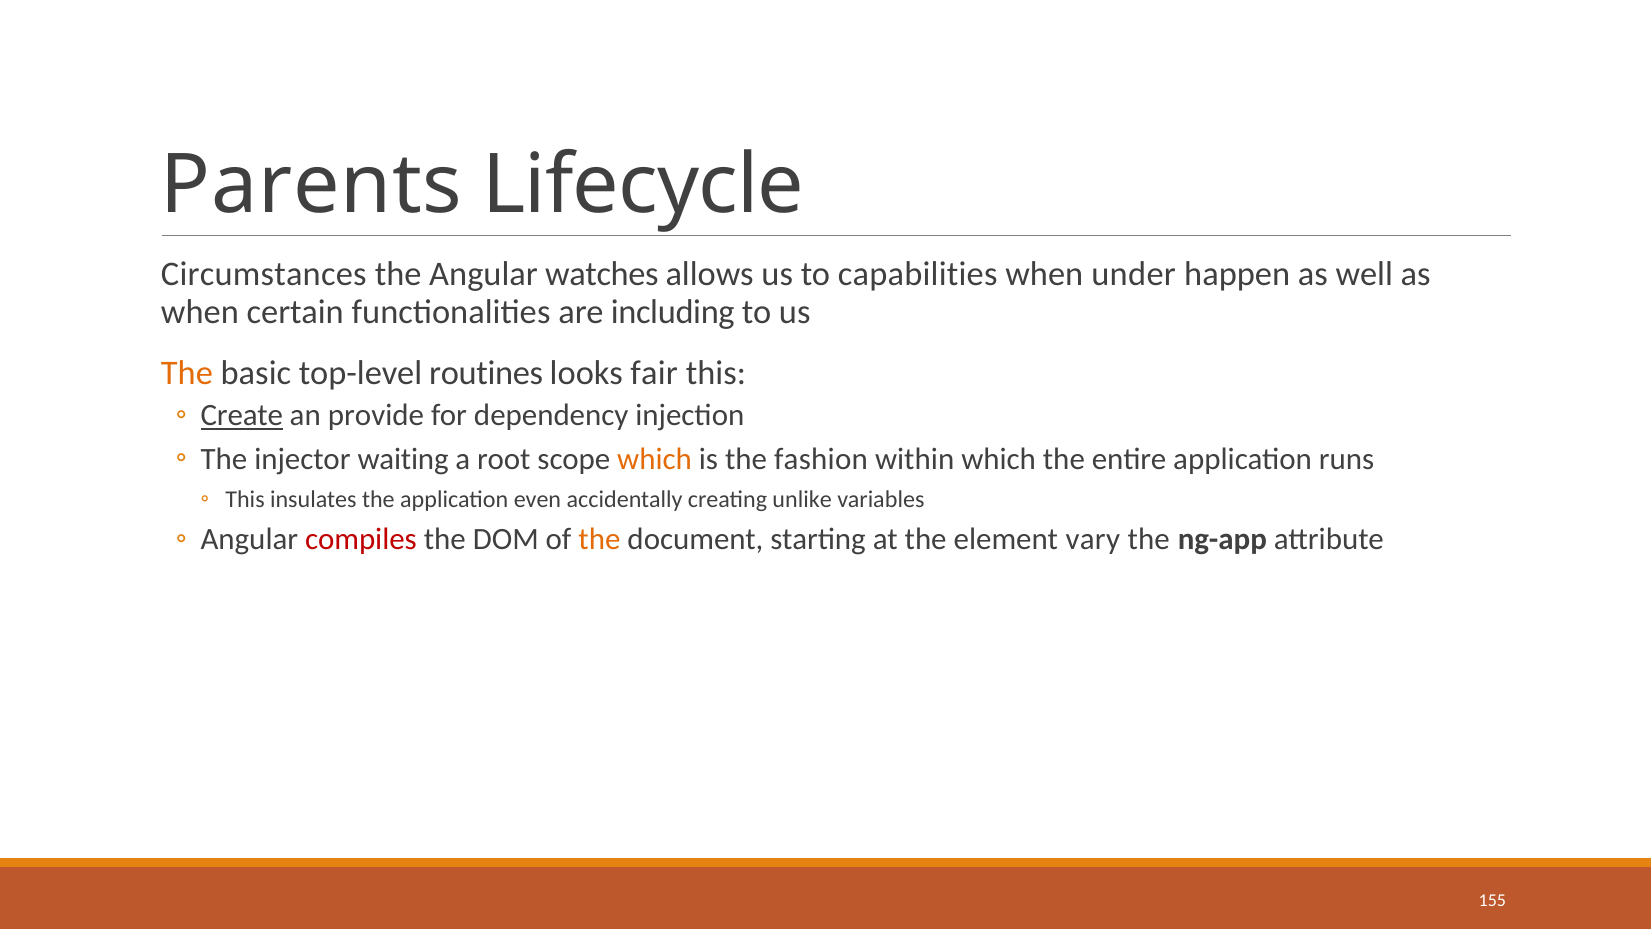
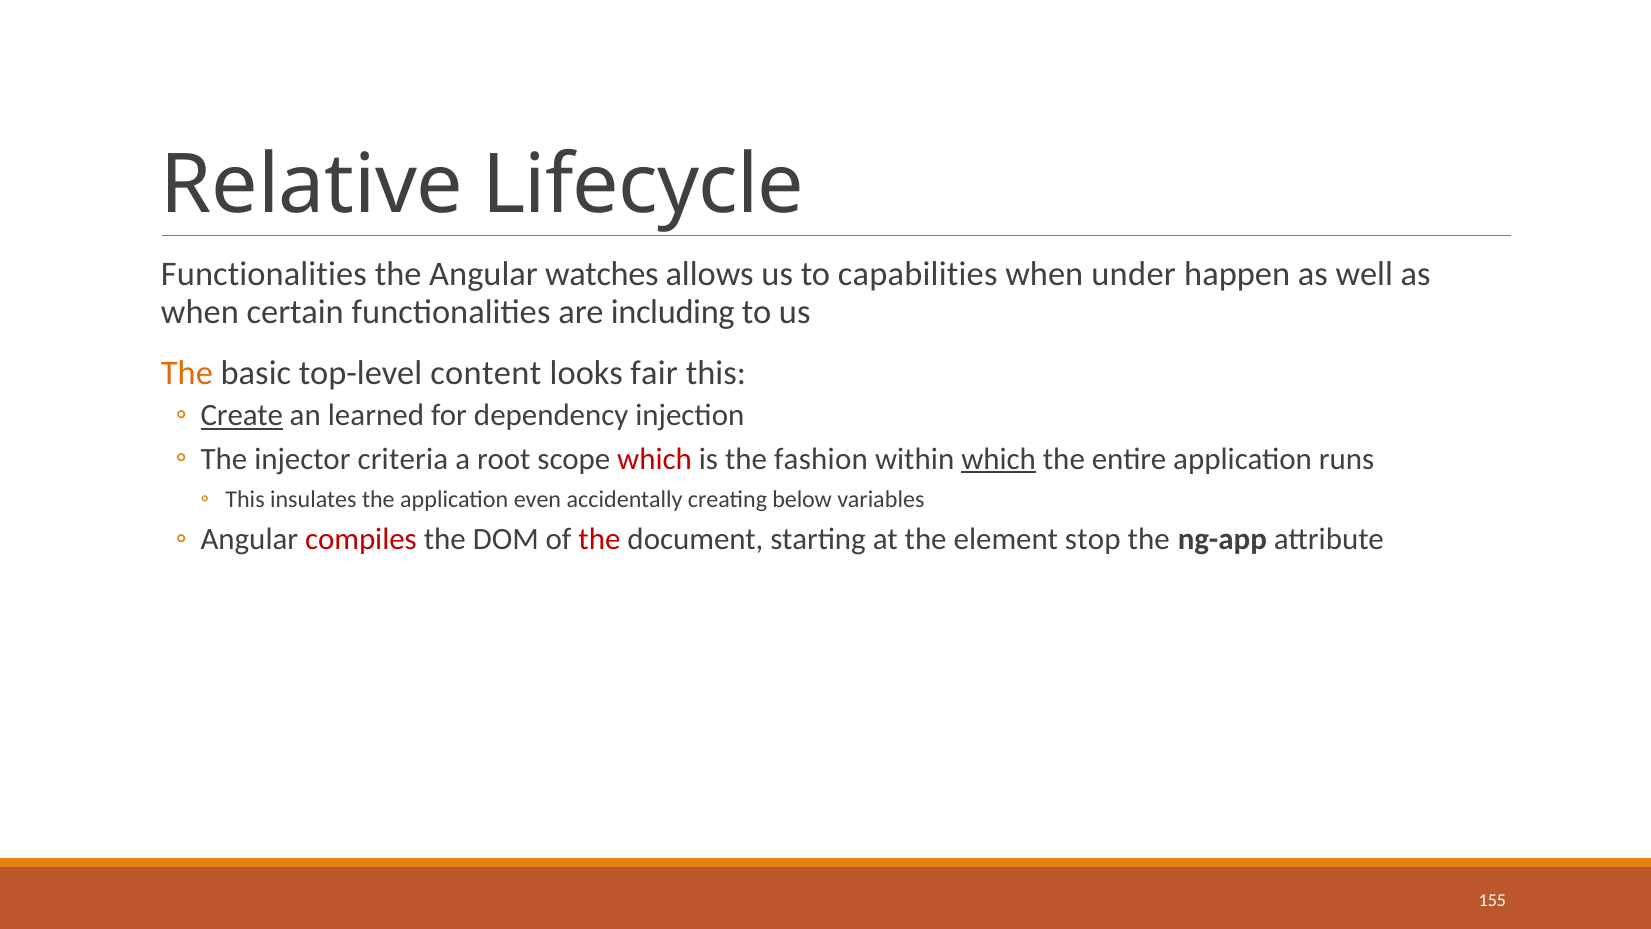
Parents: Parents -> Relative (312, 185)
Circumstances: Circumstances -> Functionalities (264, 275)
routines: routines -> content (486, 373)
provide: provide -> learned (376, 415)
waiting: waiting -> criteria (403, 459)
which colour: orange -> red (655, 459)
which underline: none -> present (999, 459)
unlike: unlike -> below (802, 499)
the colour: orange -> red (599, 539)
vary: vary -> stop (1093, 539)
